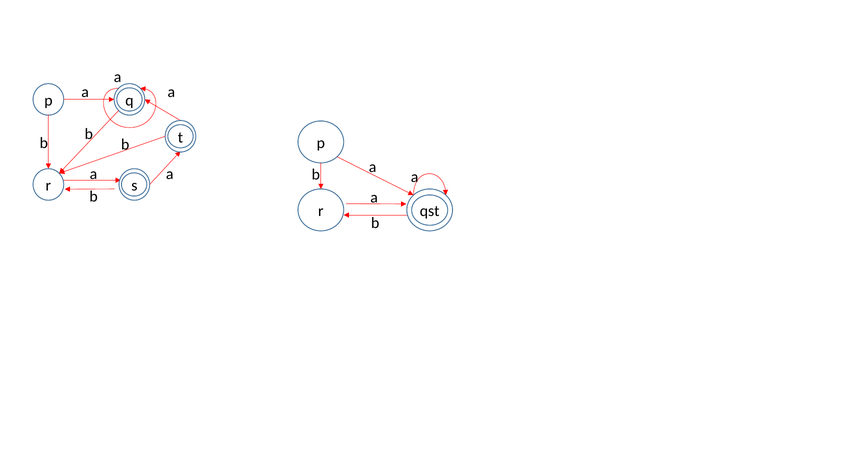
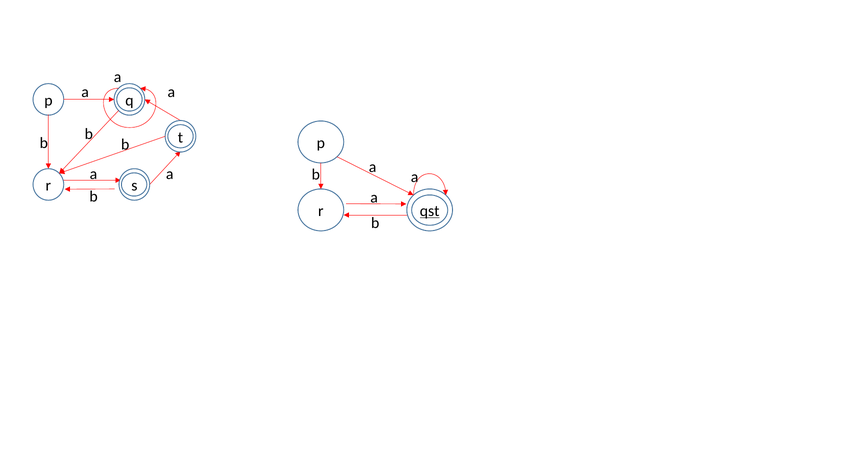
qst underline: none -> present (430, 211)
